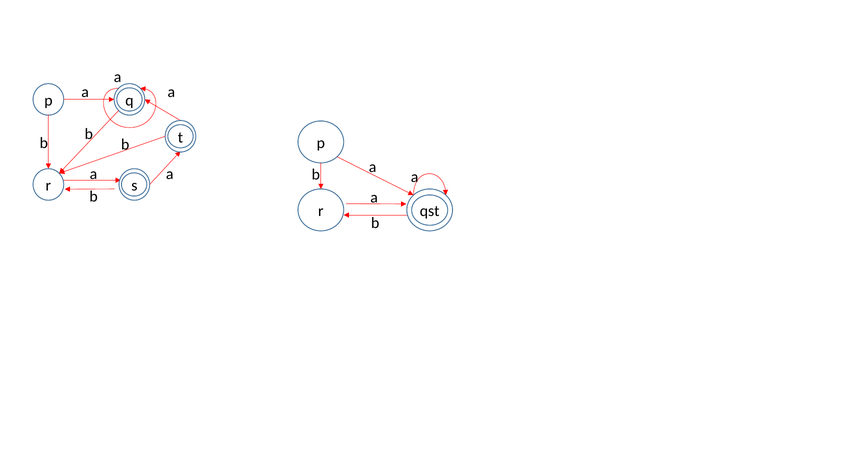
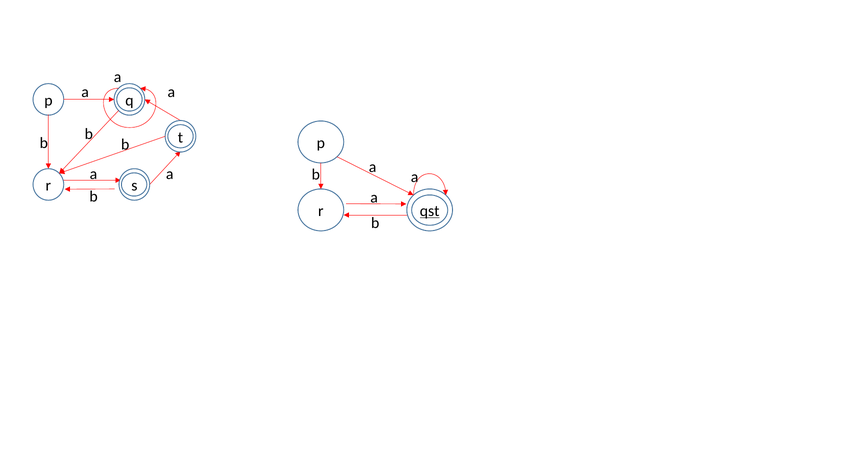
qst underline: none -> present (430, 211)
